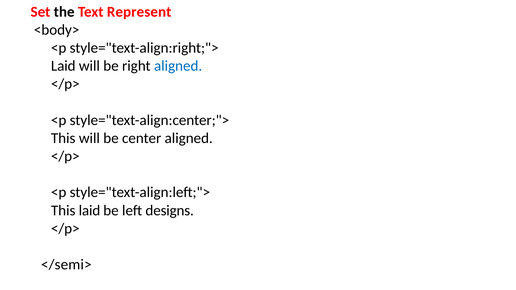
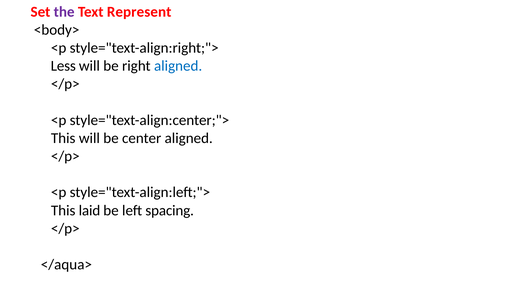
the colour: black -> purple (64, 12)
Laid: Laid -> Less (63, 66)
designs: designs -> spacing (170, 211)
</semi>: </semi> -> </aqua> (66, 265)
